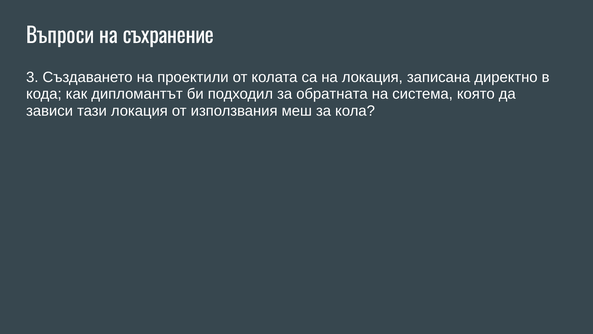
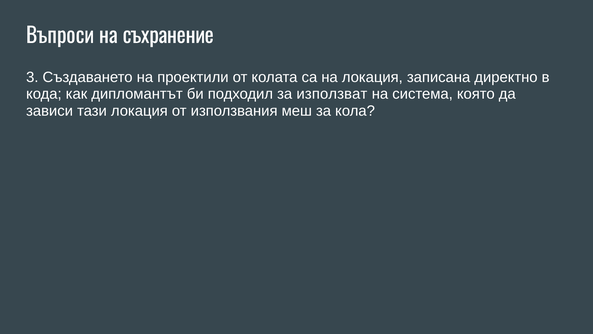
обратната: обратната -> използват (332, 94)
